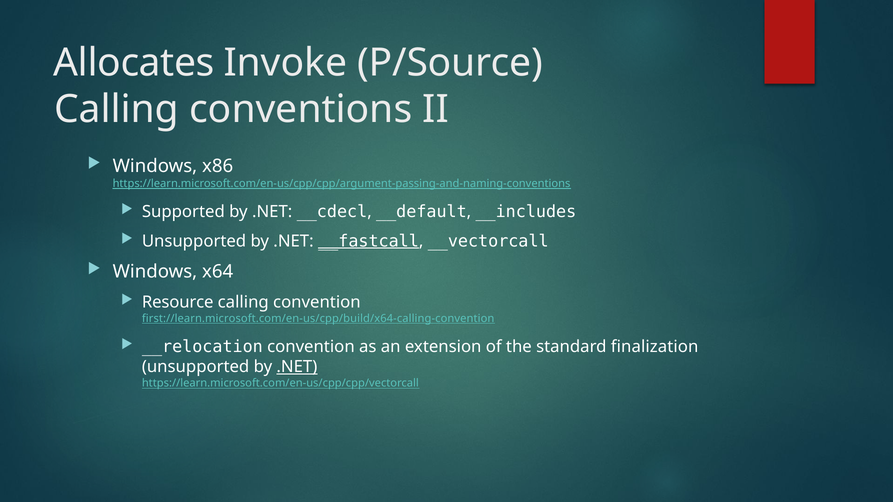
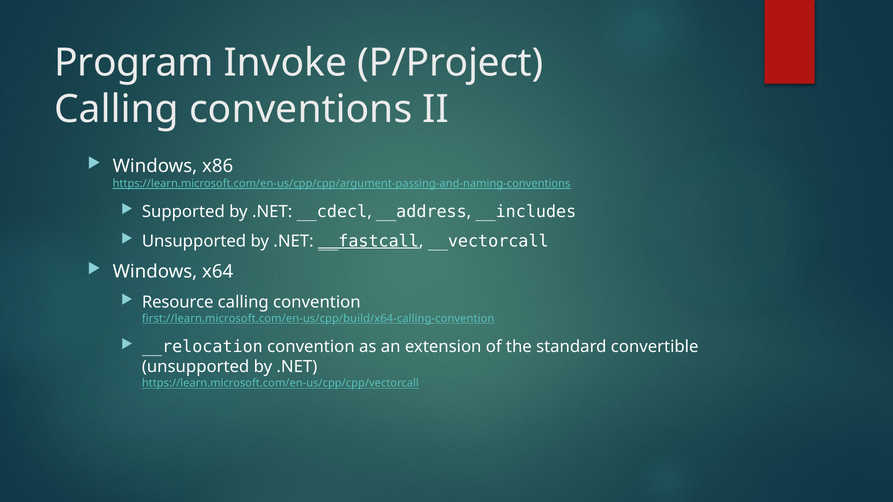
Allocates: Allocates -> Program (134, 63)
P/Source: P/Source -> P/Project (450, 63)
__default: __default -> __address (421, 212)
finalization: finalization -> convertible (655, 347)
.NET underline: present -> none (297, 367)
